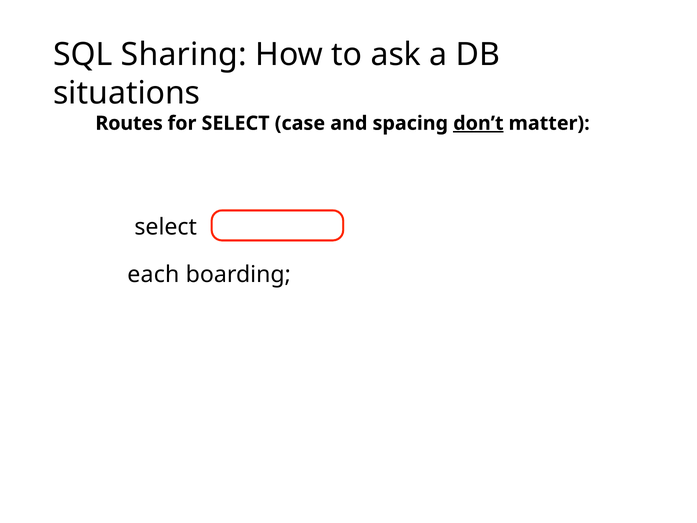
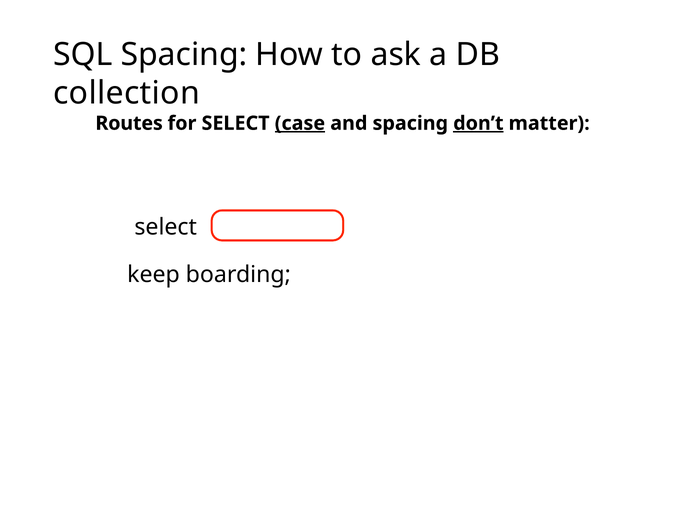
SQL Sharing: Sharing -> Spacing (184, 54)
situations: situations -> collection (127, 93)
case underline: none -> present (300, 123)
each: each -> keep (153, 275)
